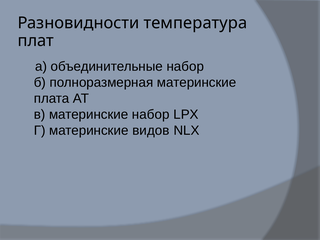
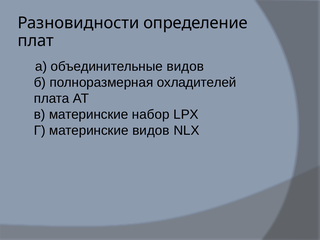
температура: температура -> определение (196, 23)
объединительные набор: набор -> видов (185, 67)
полноразмерная материнские: материнские -> охладителей (197, 83)
